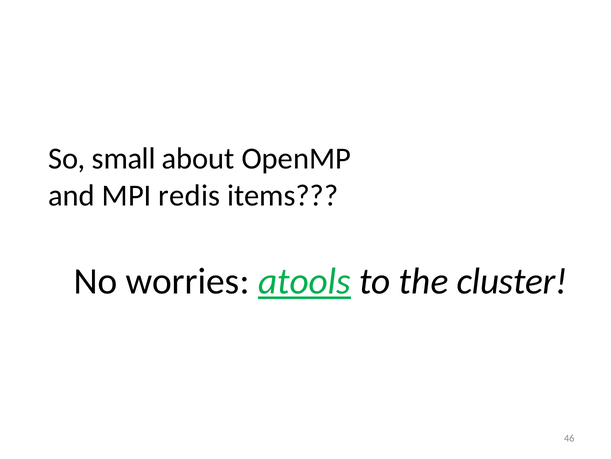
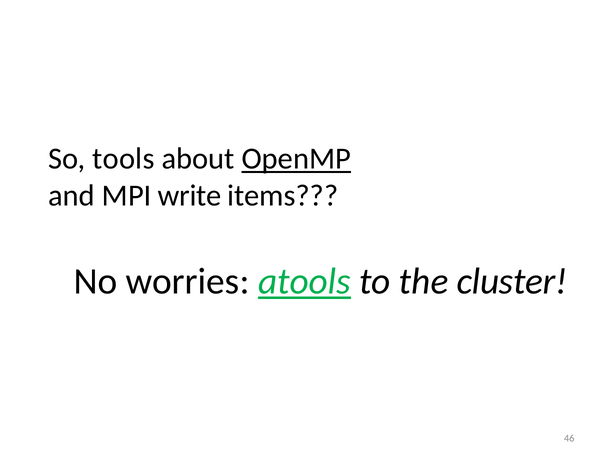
small: small -> tools (123, 159)
OpenMP underline: none -> present (296, 159)
redis: redis -> write (190, 195)
